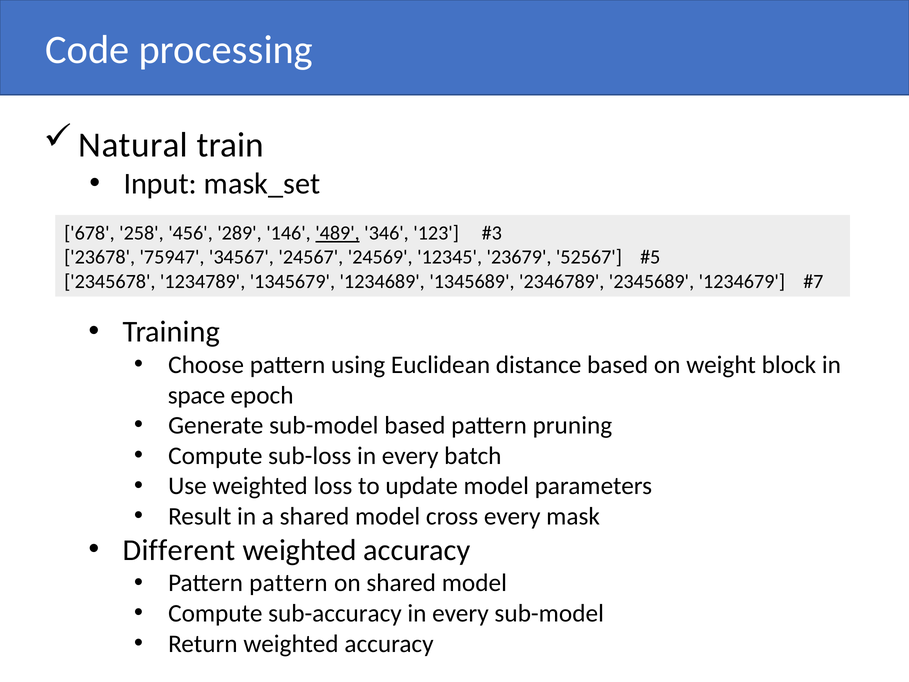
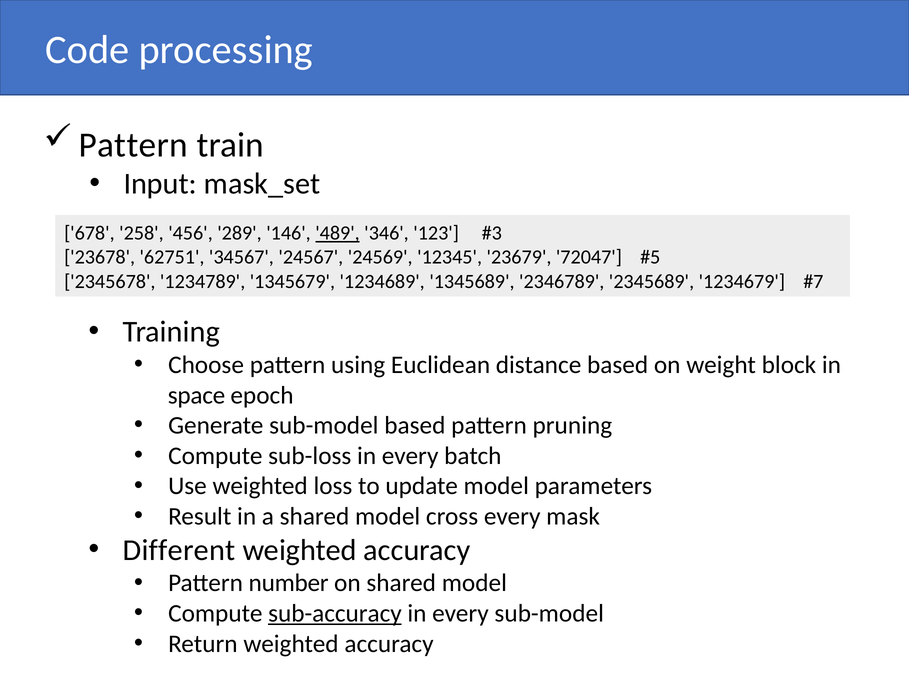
Natural: Natural -> Pattern (133, 145)
75947: 75947 -> 62751 (172, 257)
52567: 52567 -> 72047 (589, 257)
Pattern pattern: pattern -> number (289, 583)
sub-accuracy underline: none -> present (335, 613)
